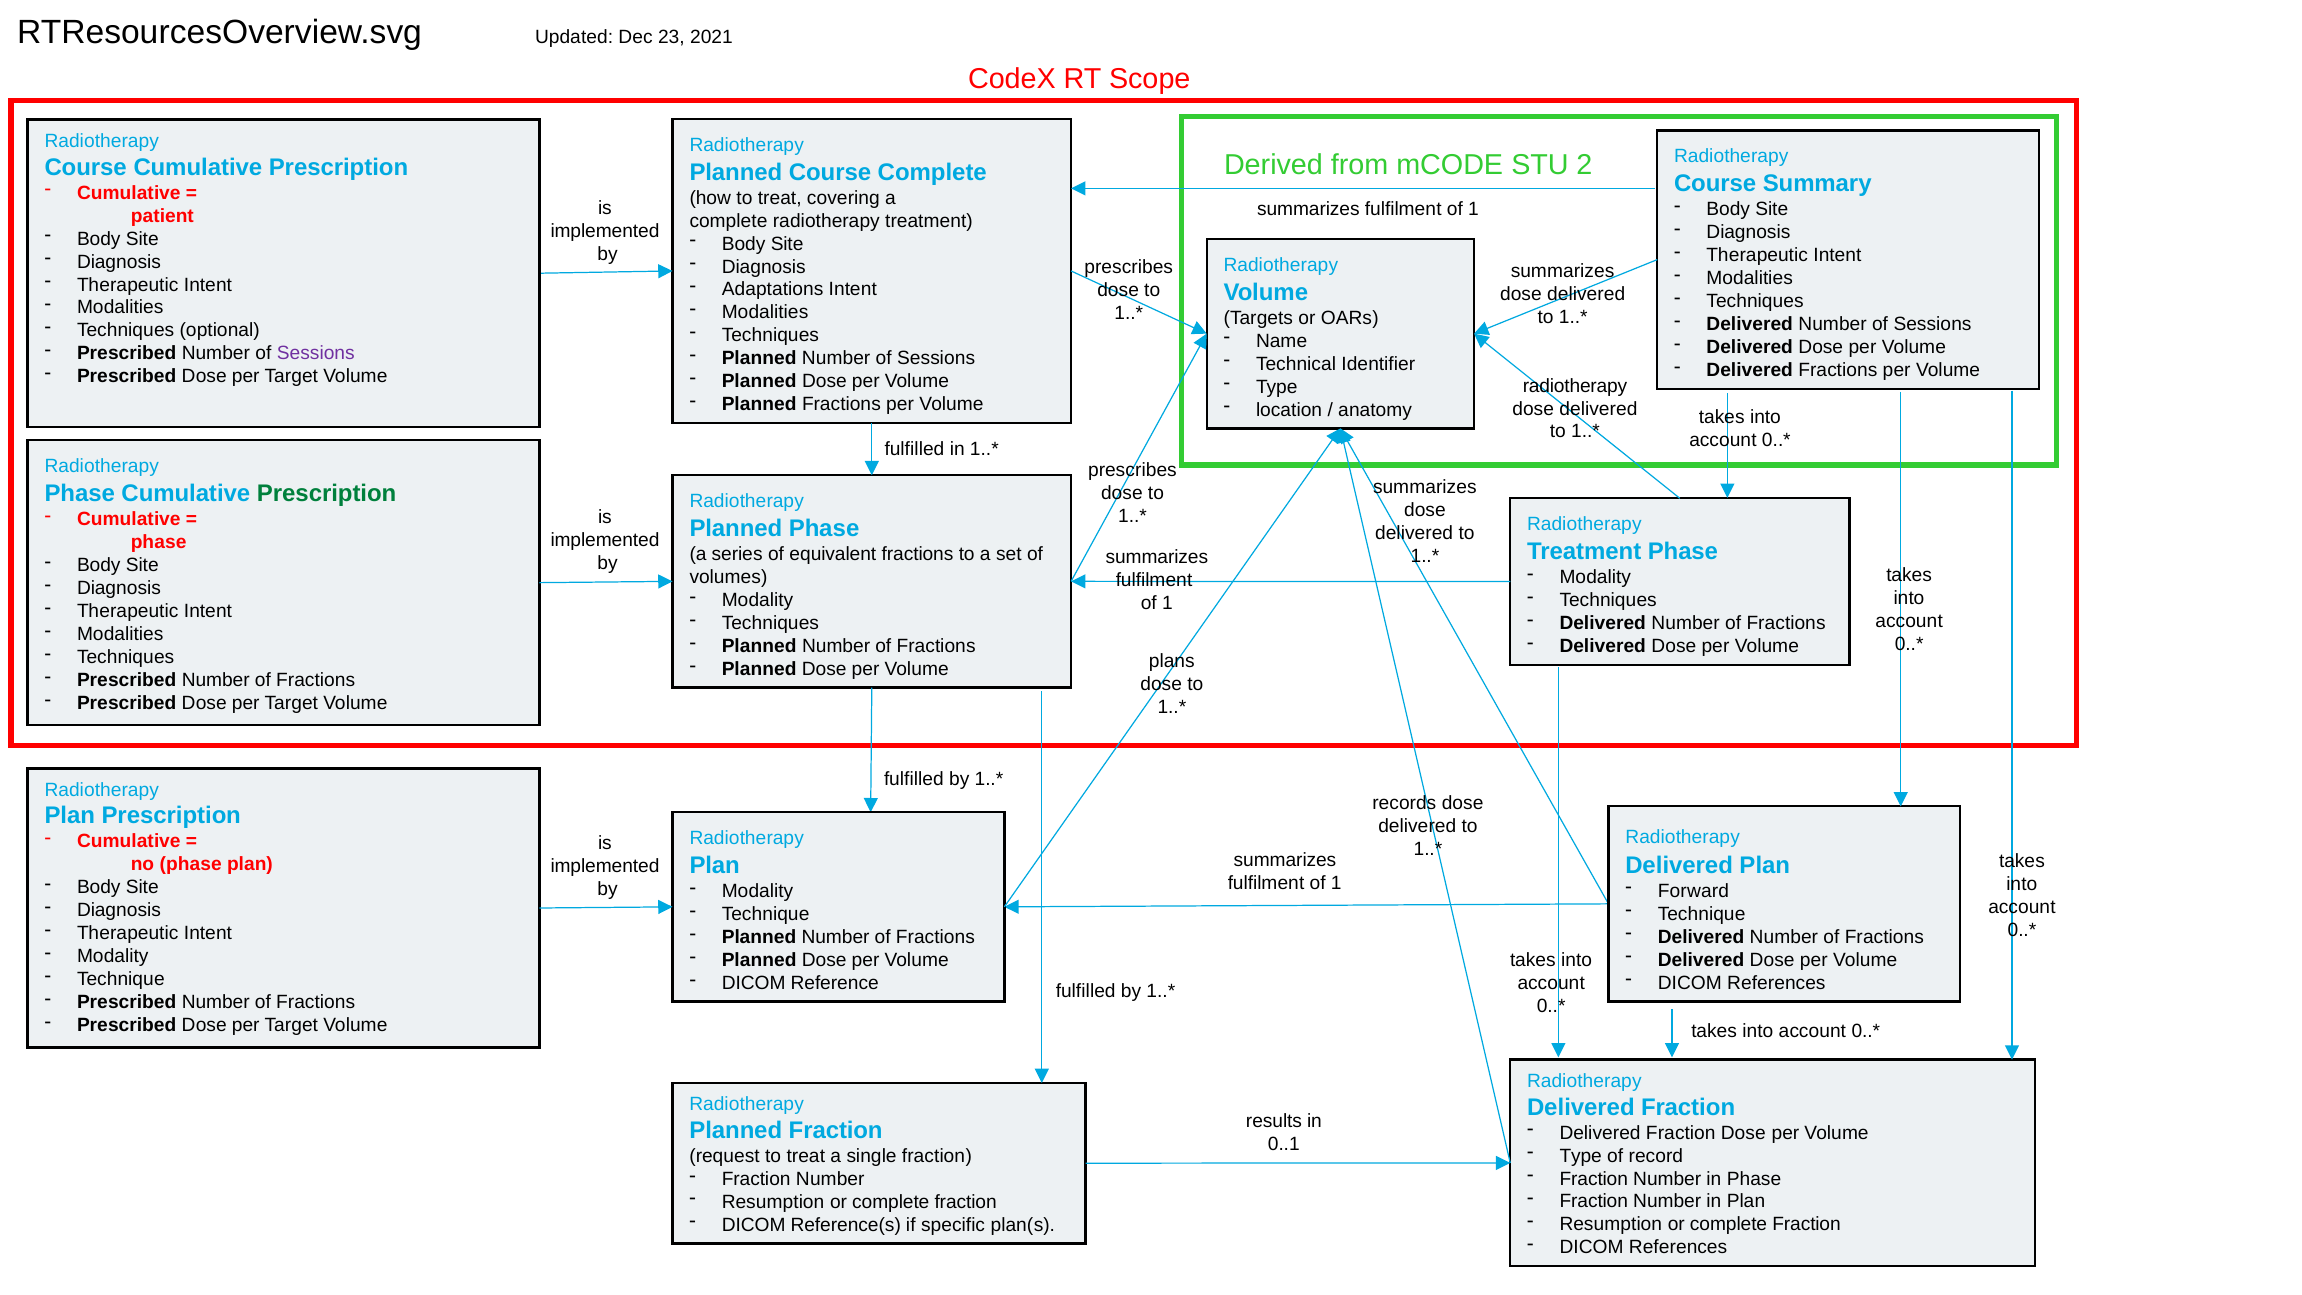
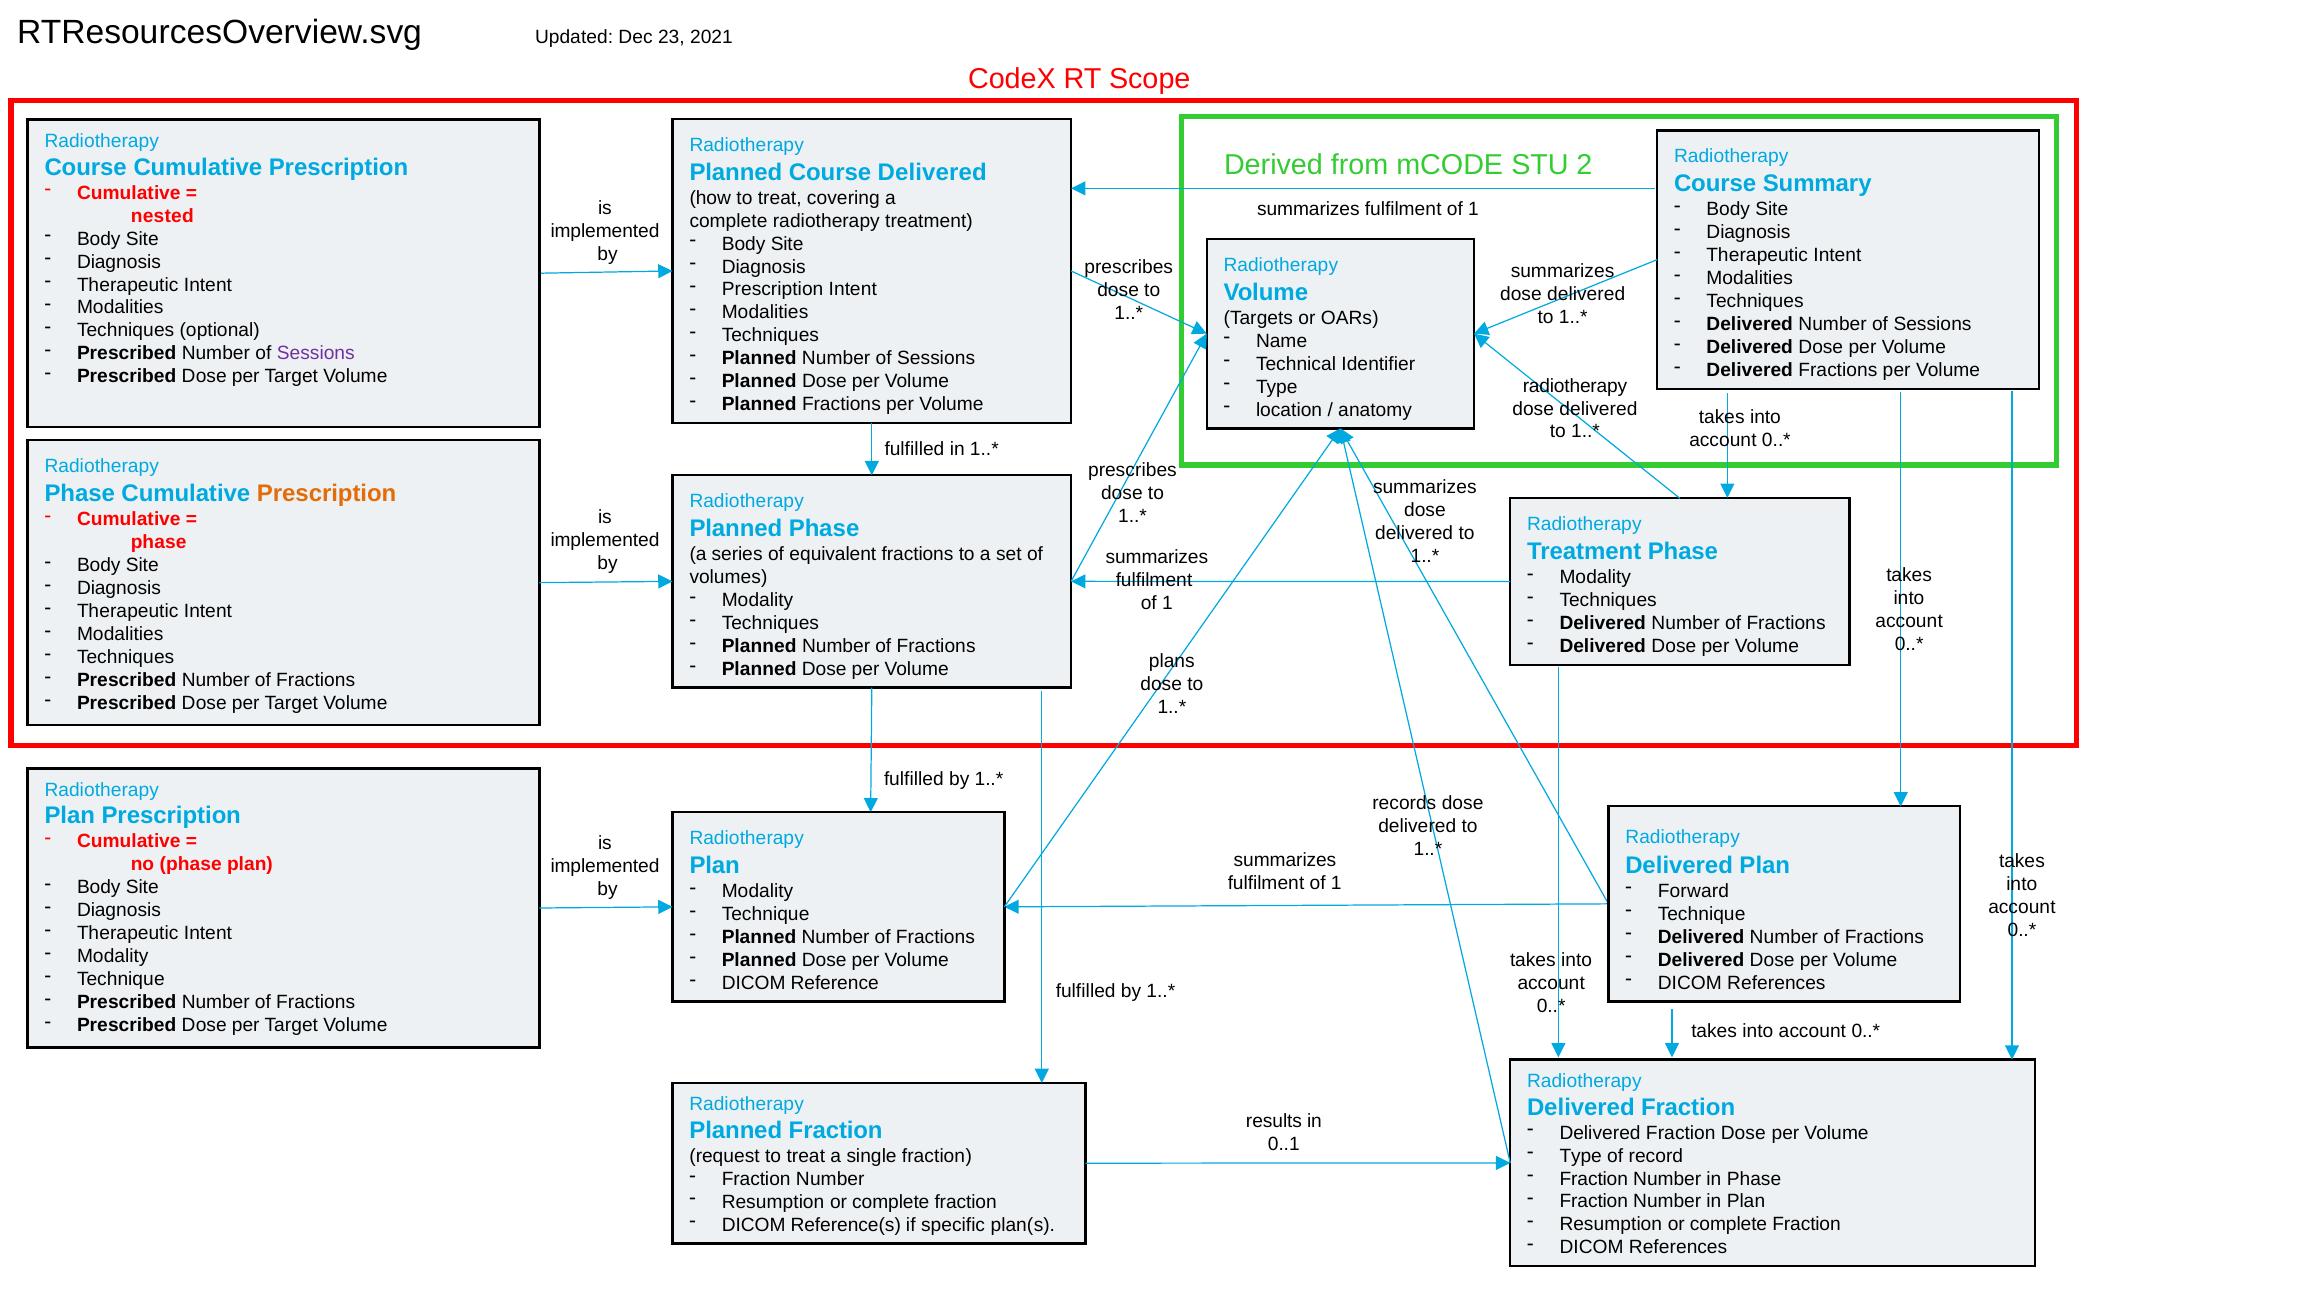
Course Complete: Complete -> Delivered (932, 172)
patient: patient -> nested (162, 216)
Adaptations: Adaptations -> Prescription (773, 290)
Prescription colour: green -> orange (327, 494)
